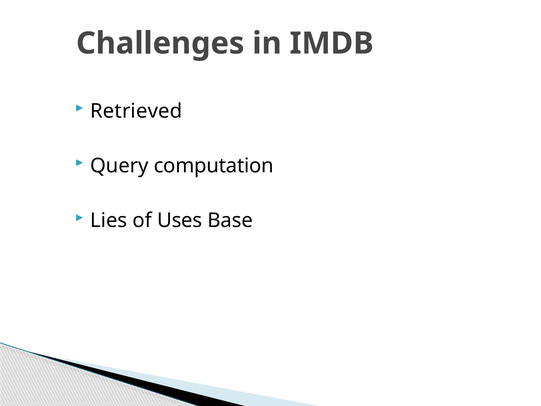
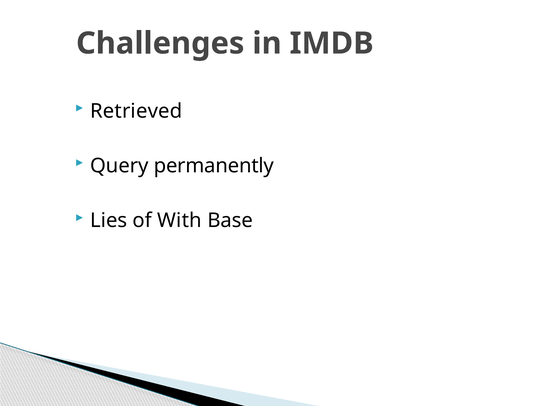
computation: computation -> permanently (214, 166)
Uses: Uses -> With (179, 220)
